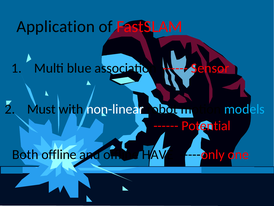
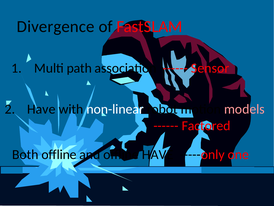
Application: Application -> Divergence (56, 27)
blue: blue -> path (79, 68)
Must: Must -> Have (41, 109)
models colour: light blue -> pink (244, 109)
Potential: Potential -> Factored (206, 125)
